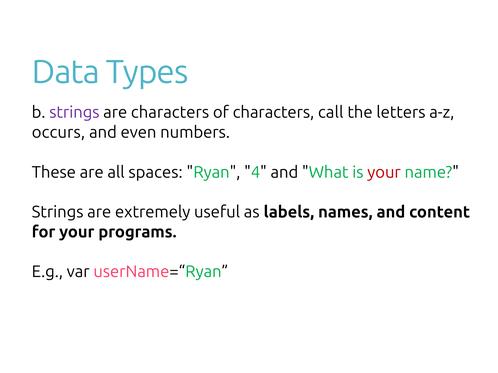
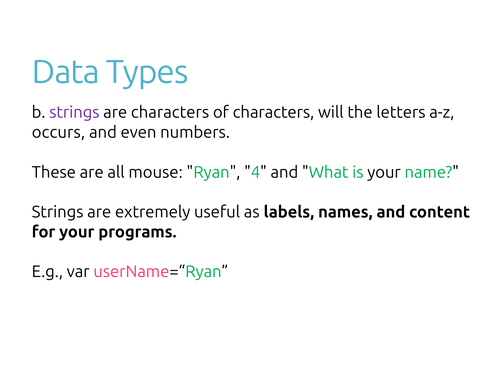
call: call -> will (331, 113)
spaces: spaces -> mouse (156, 172)
your colour: red -> black (384, 172)
